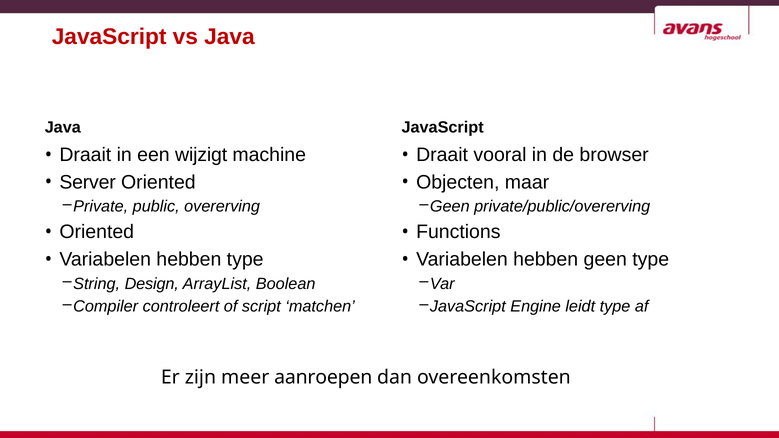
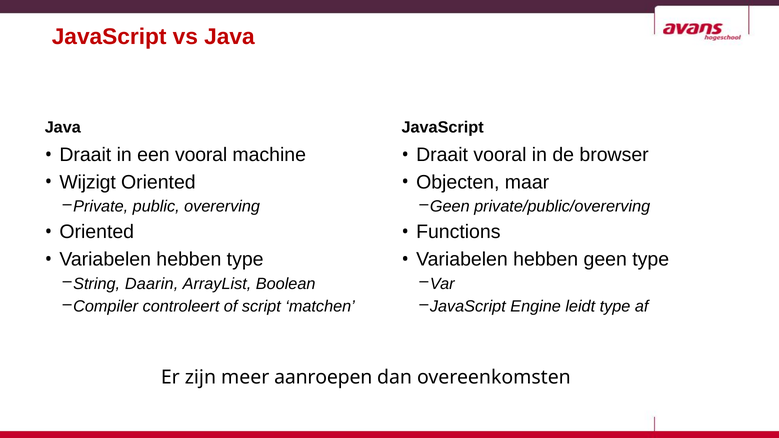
een wijzigt: wijzigt -> vooral (201, 155)
Server: Server -> Wijzigt (88, 182)
Design: Design -> Daarin (152, 284)
